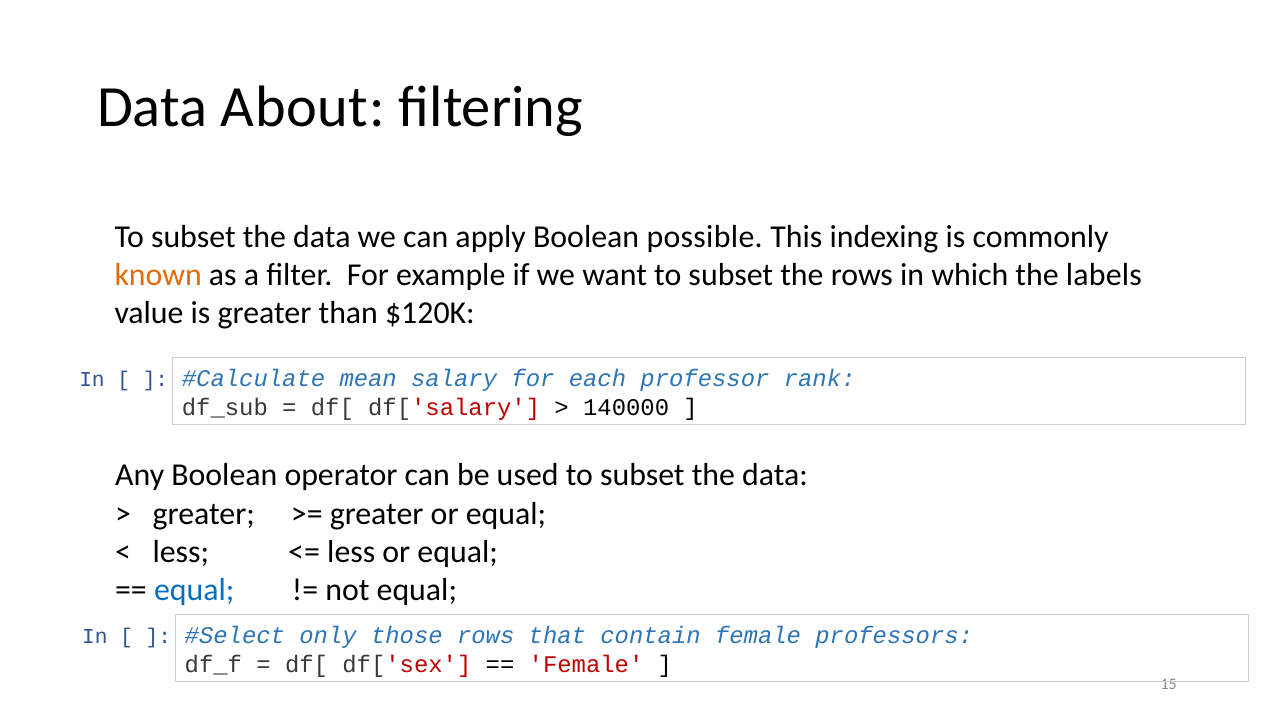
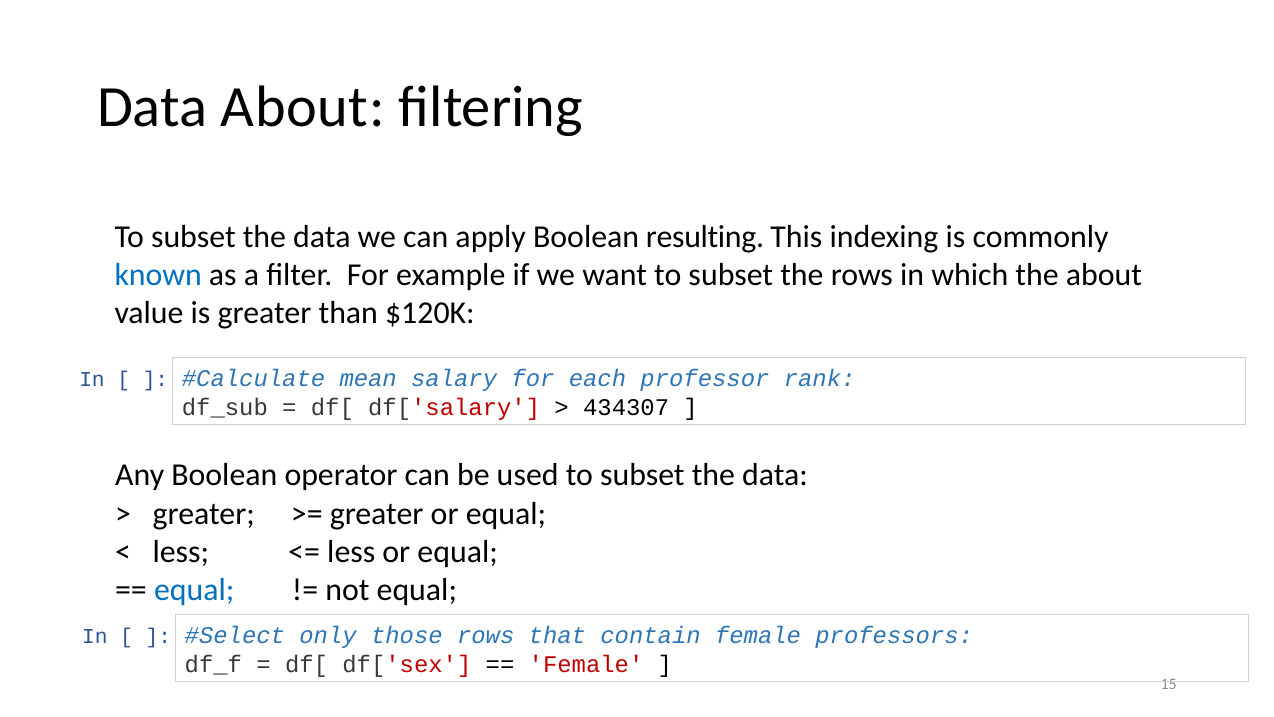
possible: possible -> resulting (705, 237)
known colour: orange -> blue (158, 275)
the labels: labels -> about (1104, 275)
140000: 140000 -> 434307 (626, 407)
